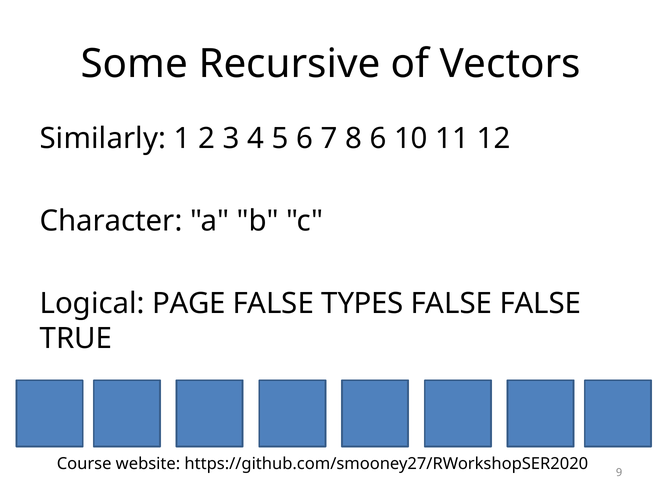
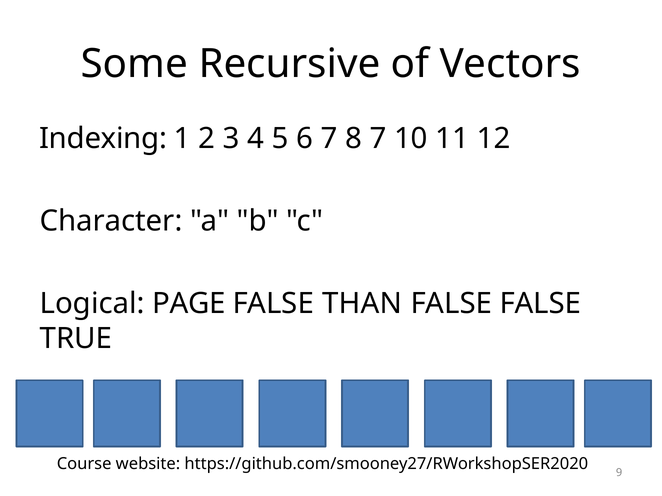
Similarly: Similarly -> Indexing (103, 139)
8 6: 6 -> 7 (378, 139)
TYPES: TYPES -> THAN (362, 304)
